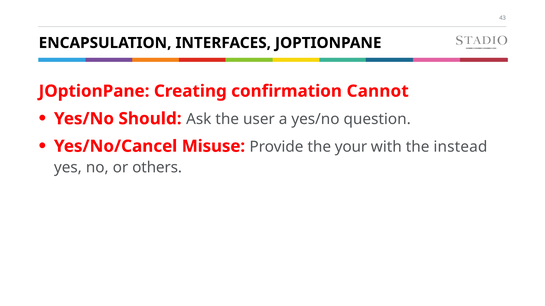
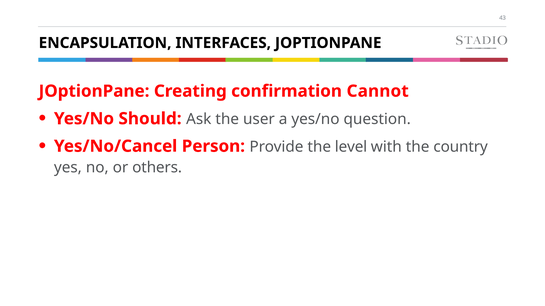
Misuse: Misuse -> Person (213, 146)
your: your -> level (351, 147)
instead: instead -> country (461, 147)
